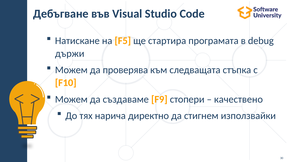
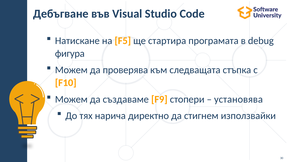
държи: държи -> фигура (70, 53)
качествено: качествено -> установява (238, 99)
